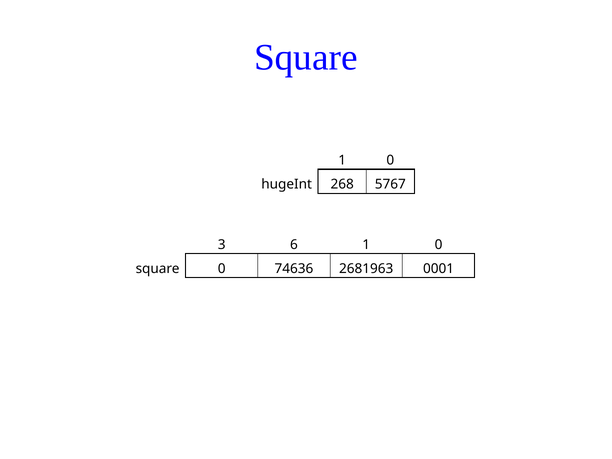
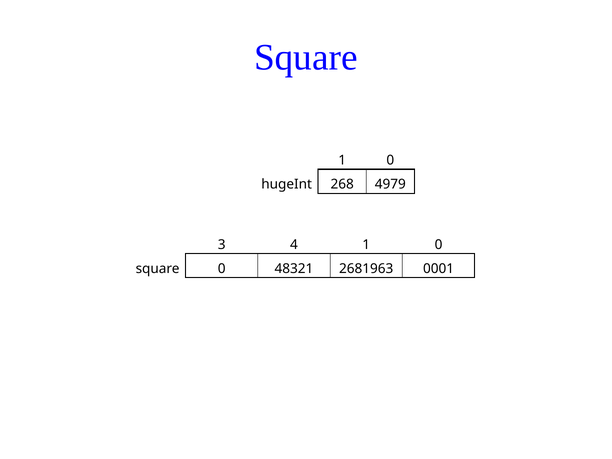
5767: 5767 -> 4979 (390, 184)
6: 6 -> 4 (294, 245)
74636: 74636 -> 48321 (294, 269)
